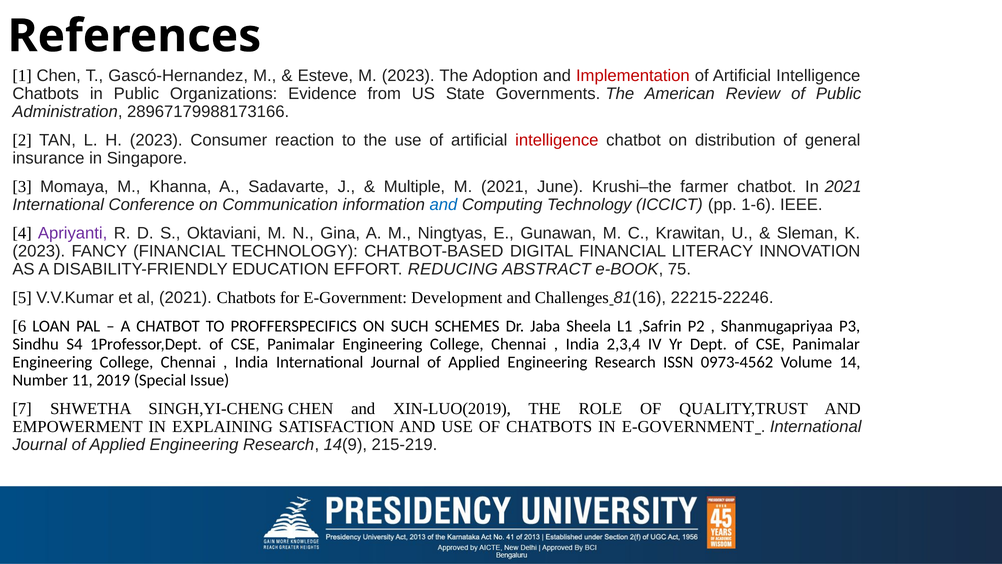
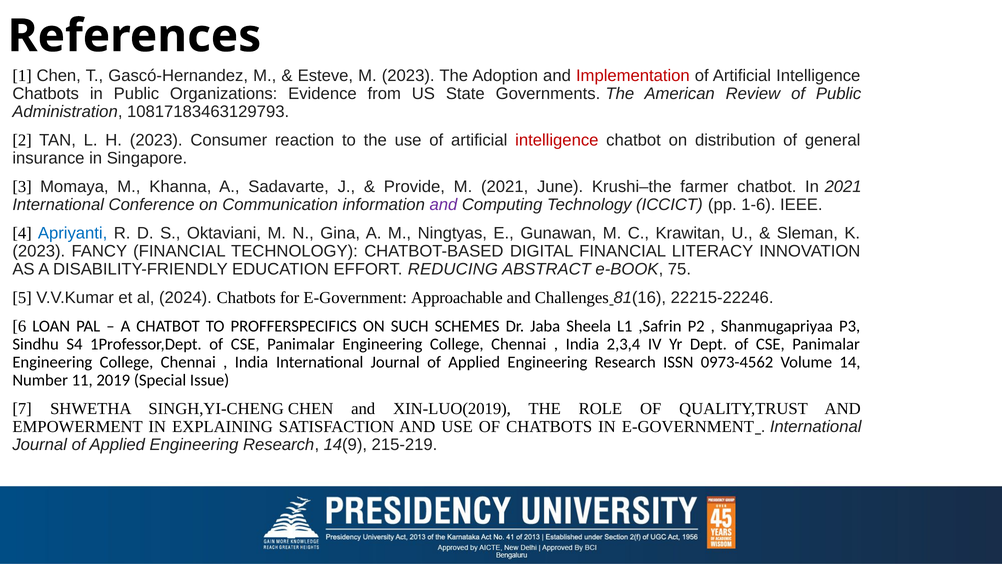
28967179988173166: 28967179988173166 -> 10817183463129793 (208, 111)
Multiple: Multiple -> Provide (414, 186)
and colour: blue -> purple (443, 204)
Apriyanti colour: purple -> blue (73, 233)
al 2021: 2021 -> 2024 (185, 297)
Development: Development -> Approachable (457, 297)
